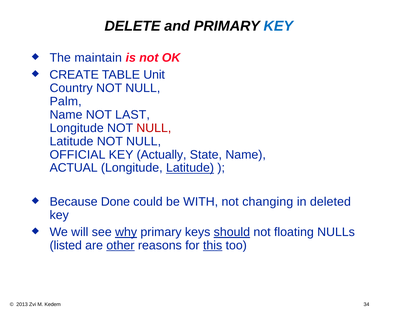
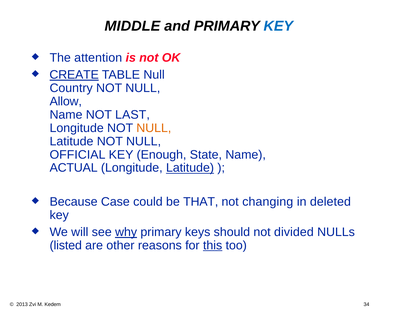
DELETE: DELETE -> MIDDLE (132, 26)
maintain: maintain -> attention (98, 58)
CREATE underline: none -> present (74, 75)
TABLE Unit: Unit -> Null (154, 75)
Palm: Palm -> Allow (66, 102)
NULL colour: red -> orange (154, 128)
Actually: Actually -> Enough (161, 155)
Done: Done -> Case (115, 202)
WITH: WITH -> THAT (201, 202)
should underline: present -> none (232, 233)
floating: floating -> divided (294, 233)
other underline: present -> none (120, 246)
